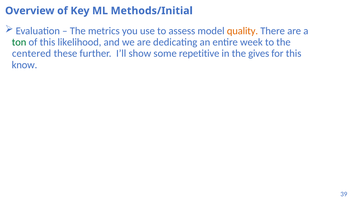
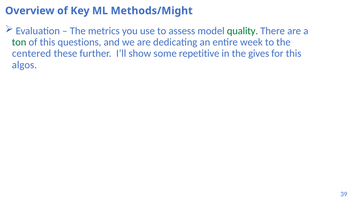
Methods/Initial: Methods/Initial -> Methods/Might (152, 11)
quality colour: orange -> green (242, 31)
likelihood: likelihood -> questions (79, 42)
know: know -> algos (24, 65)
